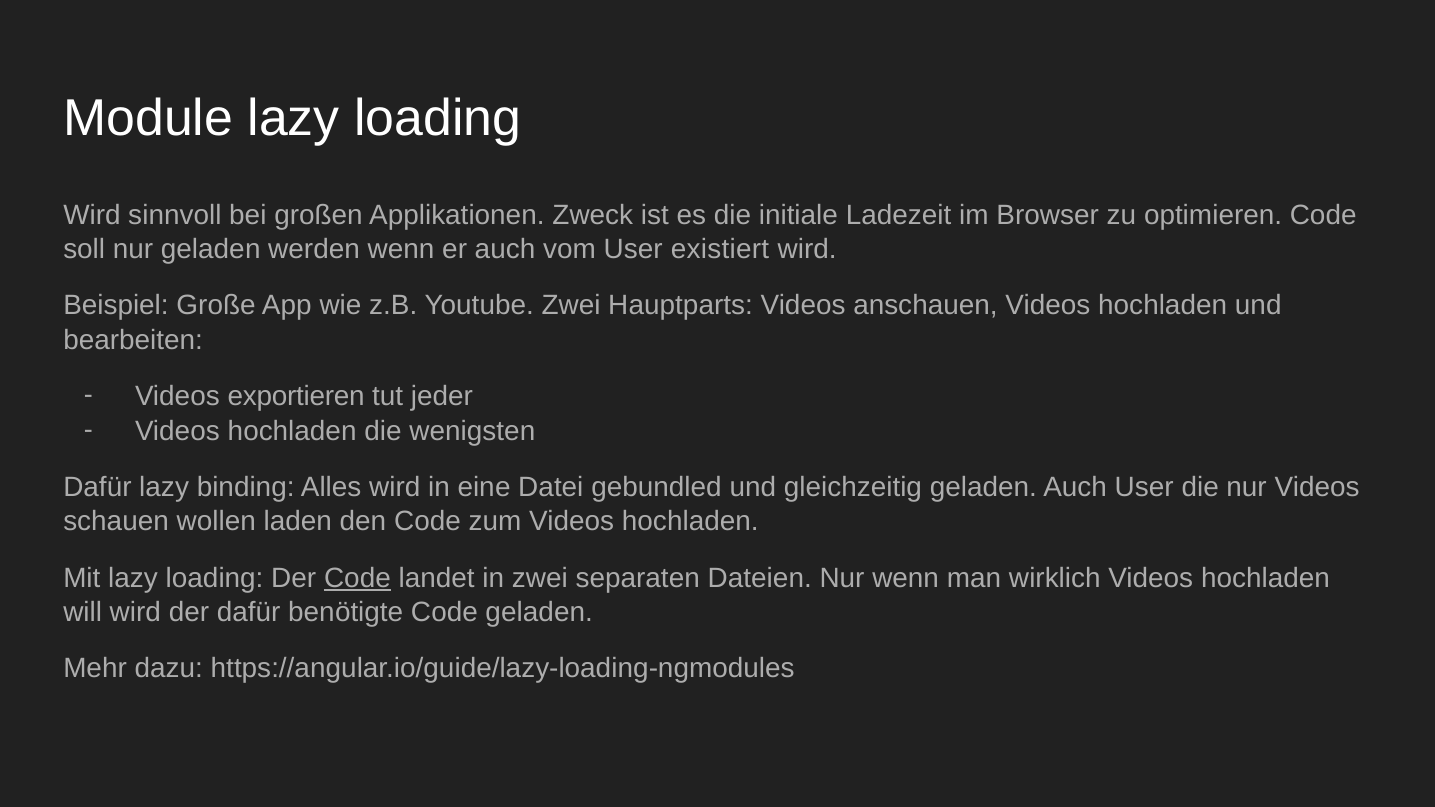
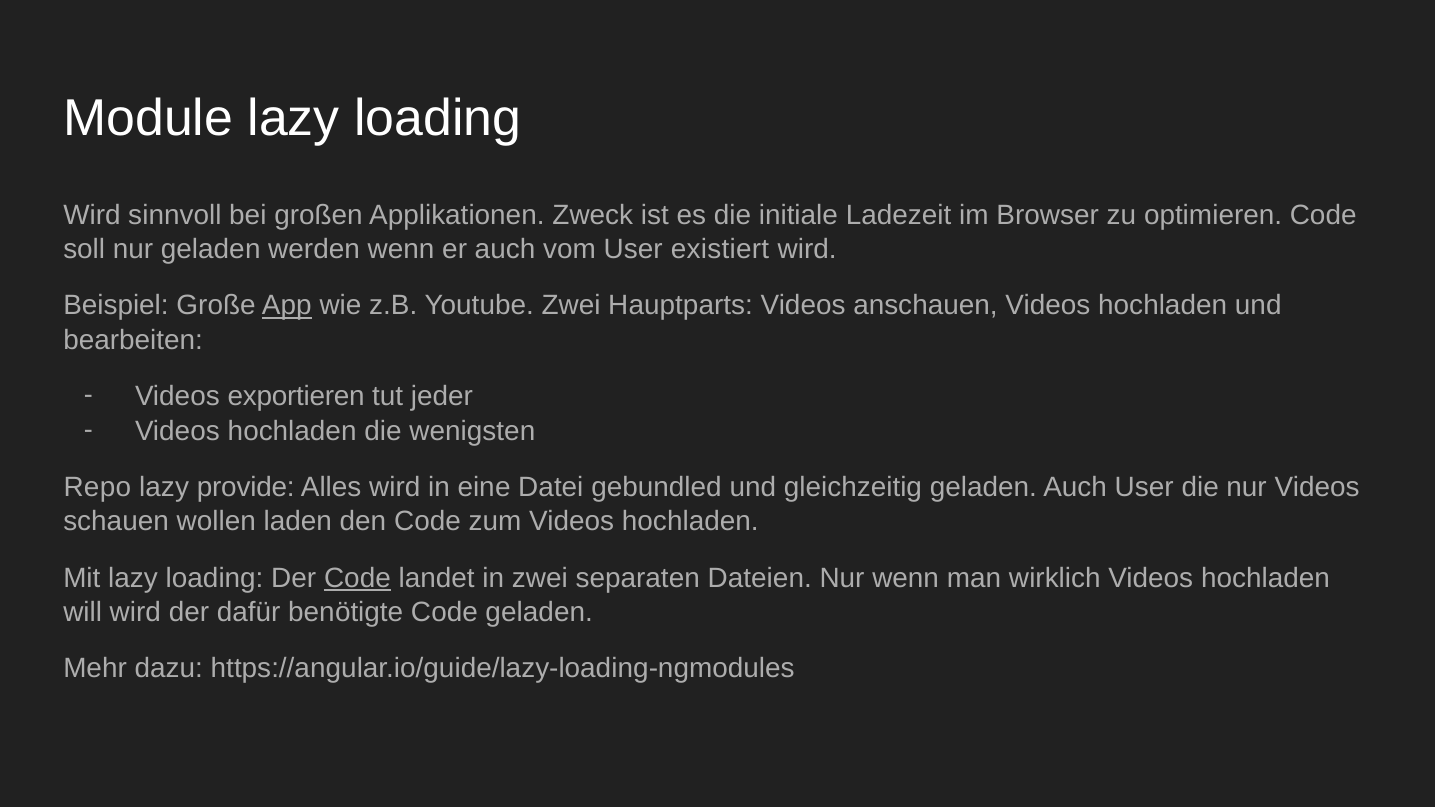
App underline: none -> present (287, 306)
Dafür: Dafür -> Repo (97, 487)
binding: binding -> provide (246, 487)
